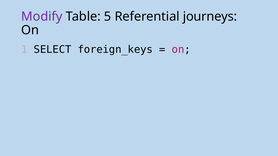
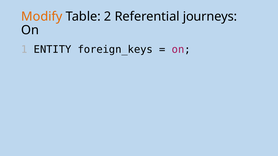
Modify colour: purple -> orange (42, 16)
5: 5 -> 2 (108, 16)
SELECT: SELECT -> ENTITY (53, 50)
